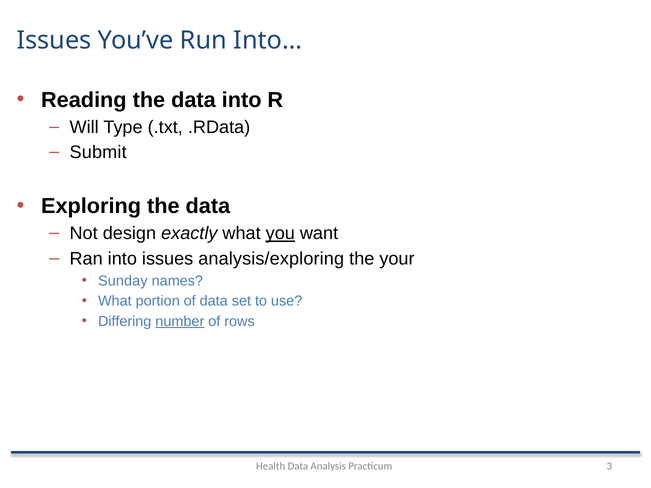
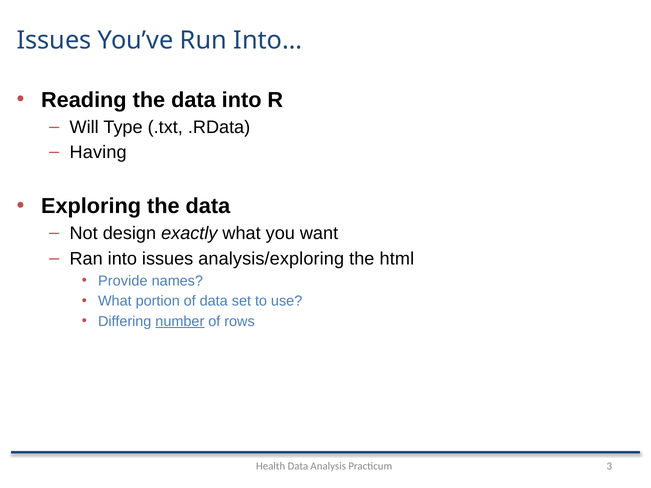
Submit: Submit -> Having (98, 153)
you underline: present -> none (280, 234)
your: your -> html (397, 259)
Sunday: Sunday -> Provide (123, 281)
